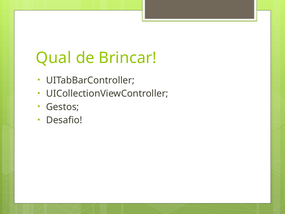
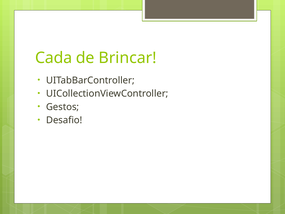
Qual: Qual -> Cada (54, 58)
